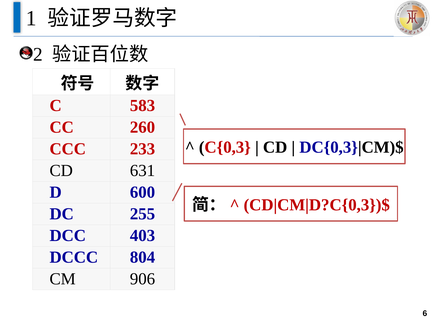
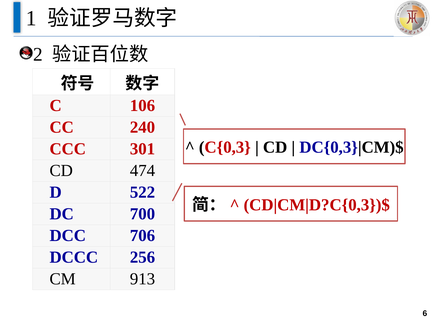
583: 583 -> 106 (142, 106)
260: 260 -> 240 (142, 127)
233: 233 -> 301 (142, 149)
631: 631 -> 474 (142, 171)
600: 600 -> 522 (142, 192)
255: 255 -> 700 (142, 214)
403: 403 -> 706 (142, 236)
804: 804 -> 256 (142, 257)
906: 906 -> 913 (142, 279)
